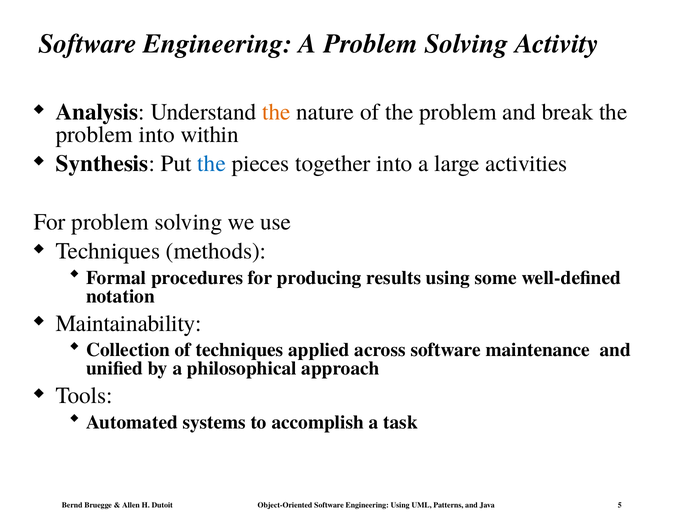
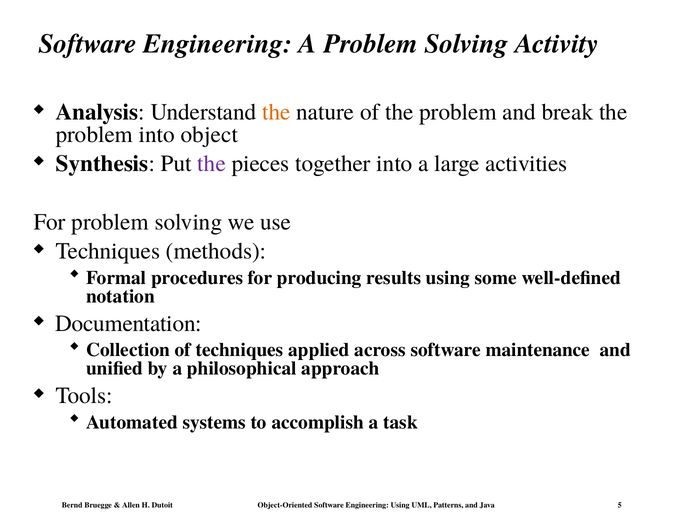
within: within -> object (209, 134)
the colour: blue -> purple (212, 164)
Maintainability: Maintainability -> Documentation (129, 324)
